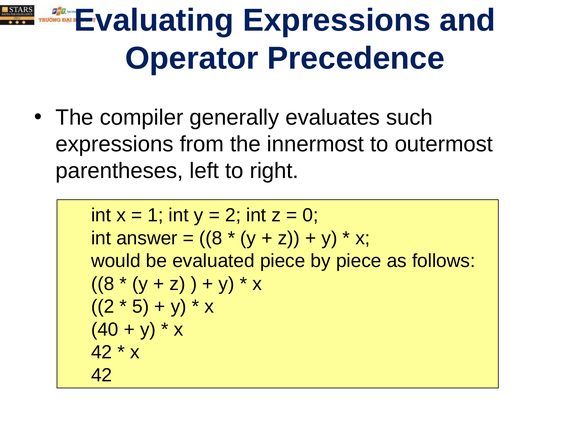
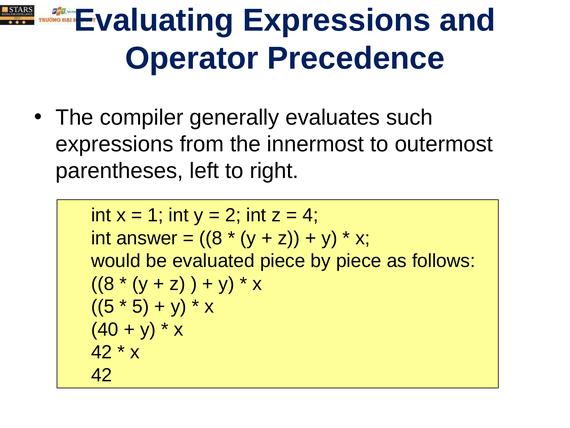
0: 0 -> 4 (311, 215)
2: 2 -> 5 (103, 306)
